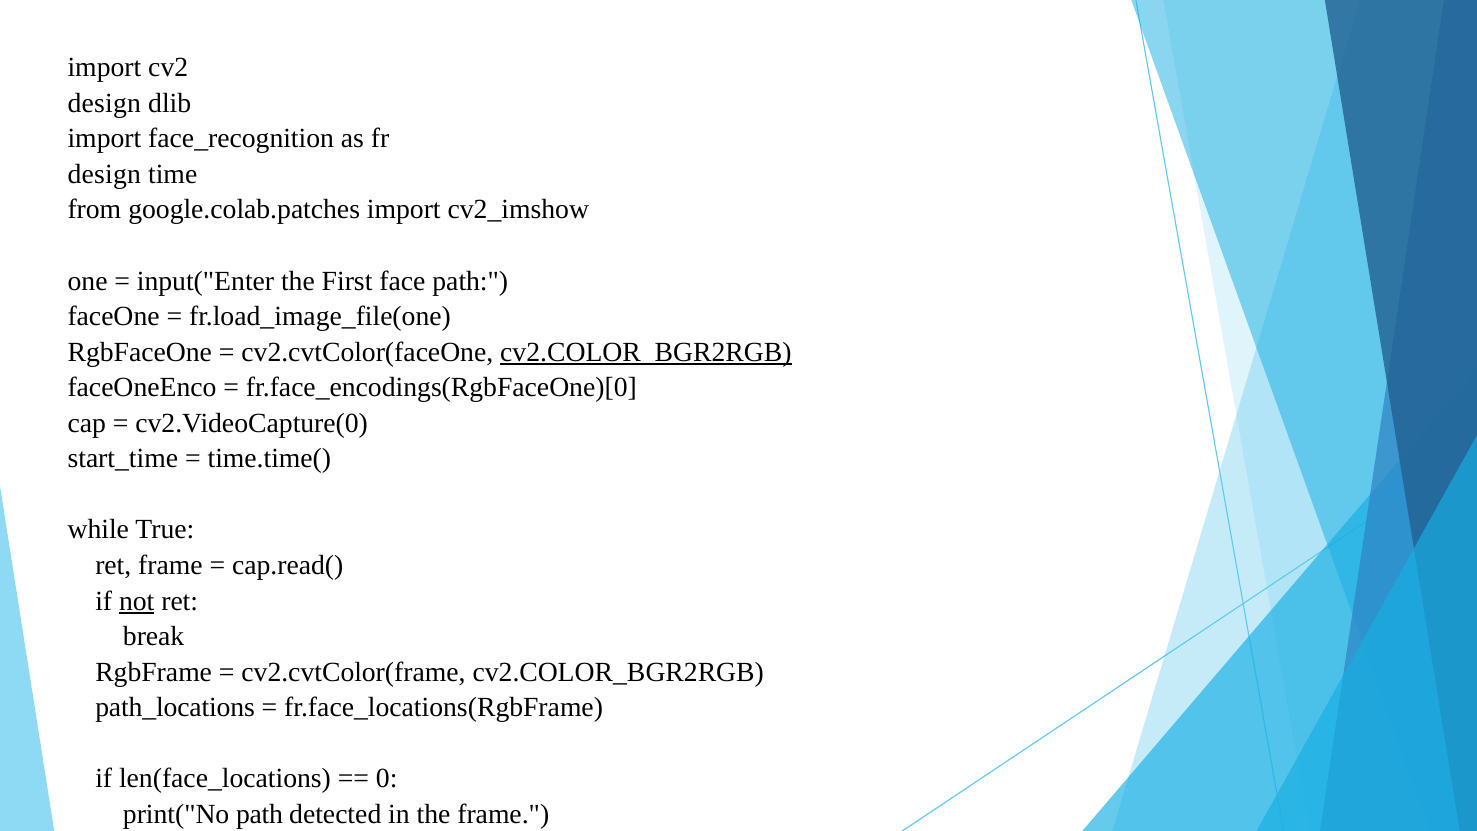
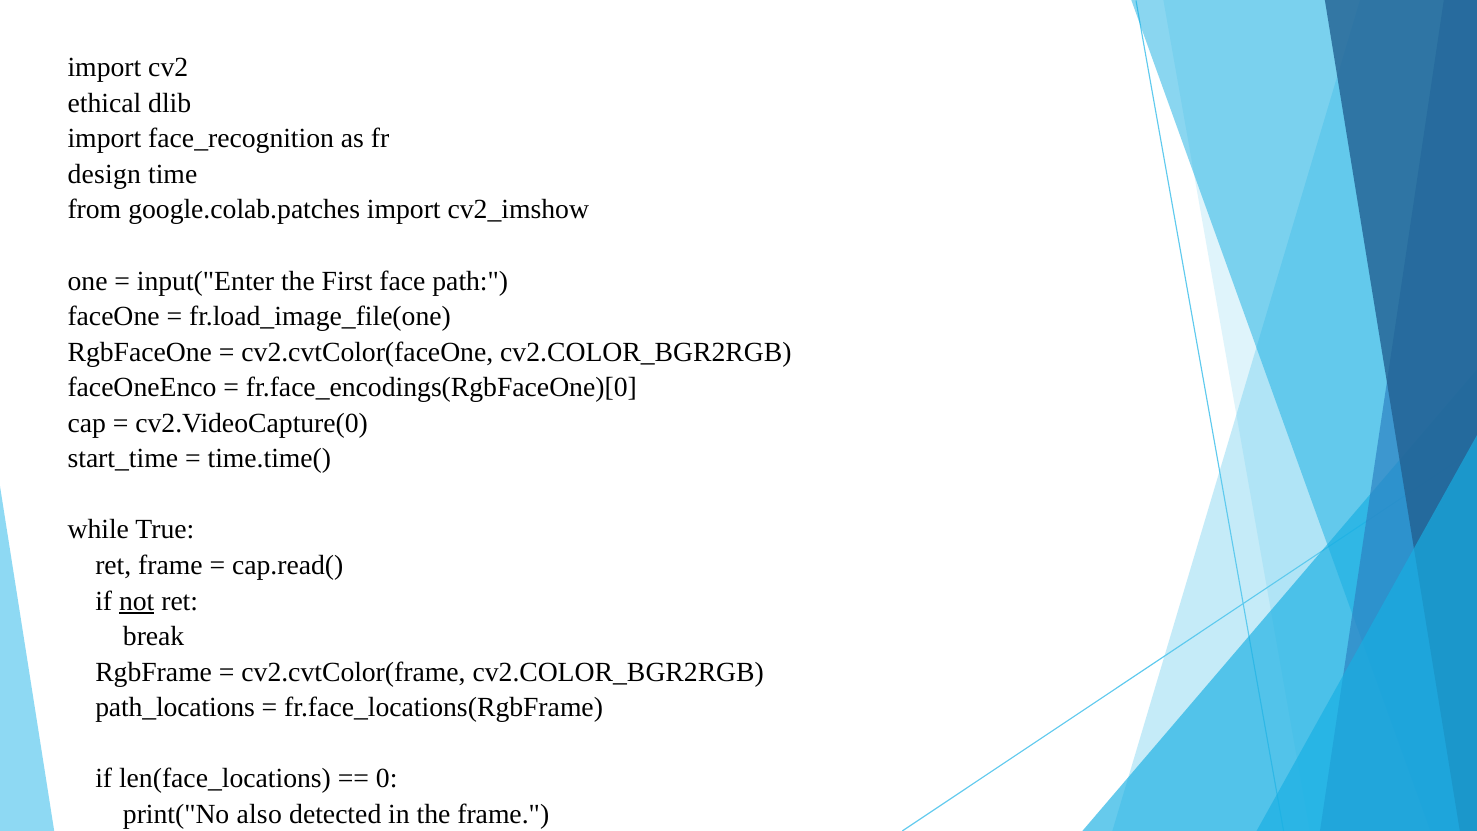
design: design -> ethical (104, 103)
cv2.COLOR_BGR2RGB underline: present -> none (646, 352)
print("No path: path -> also (259, 814)
